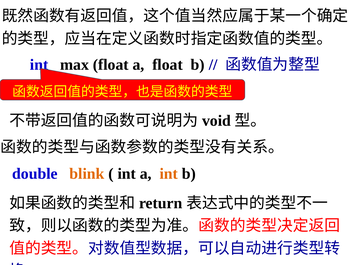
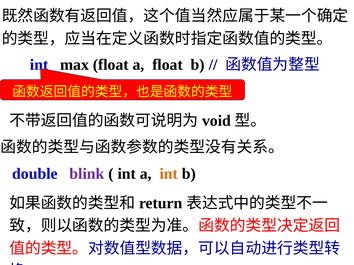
blink colour: orange -> purple (87, 174)
